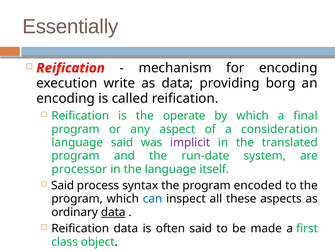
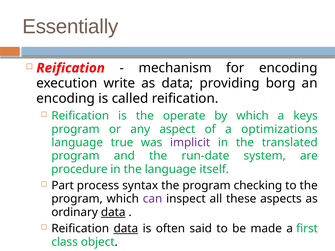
final: final -> keys (306, 116)
consideration: consideration -> optimizations (279, 129)
language said: said -> true (122, 143)
processor: processor -> procedure (79, 169)
Said: Said -> Part (63, 186)
encoded: encoded -> checking (258, 186)
can colour: blue -> purple (153, 199)
data underline: none -> present (126, 229)
